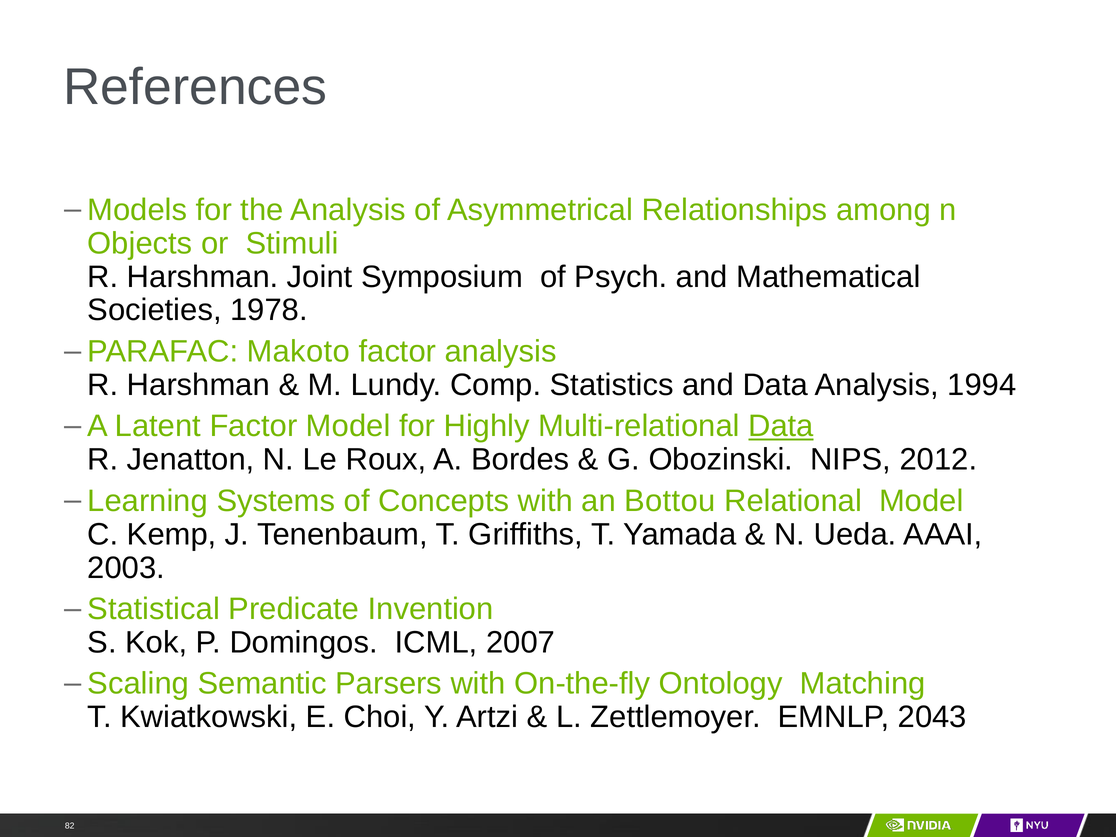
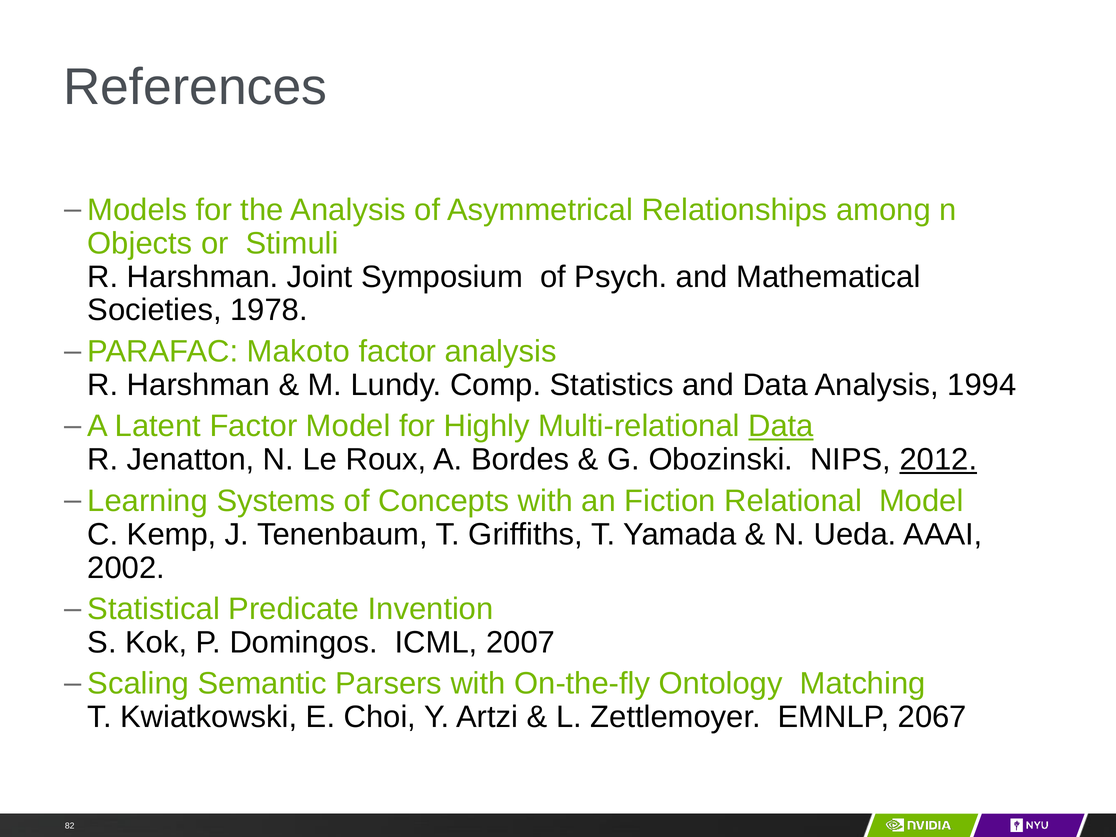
2012 underline: none -> present (938, 460)
Bottou: Bottou -> Fiction (670, 501)
2003: 2003 -> 2002 (126, 568)
2043: 2043 -> 2067 (932, 717)
